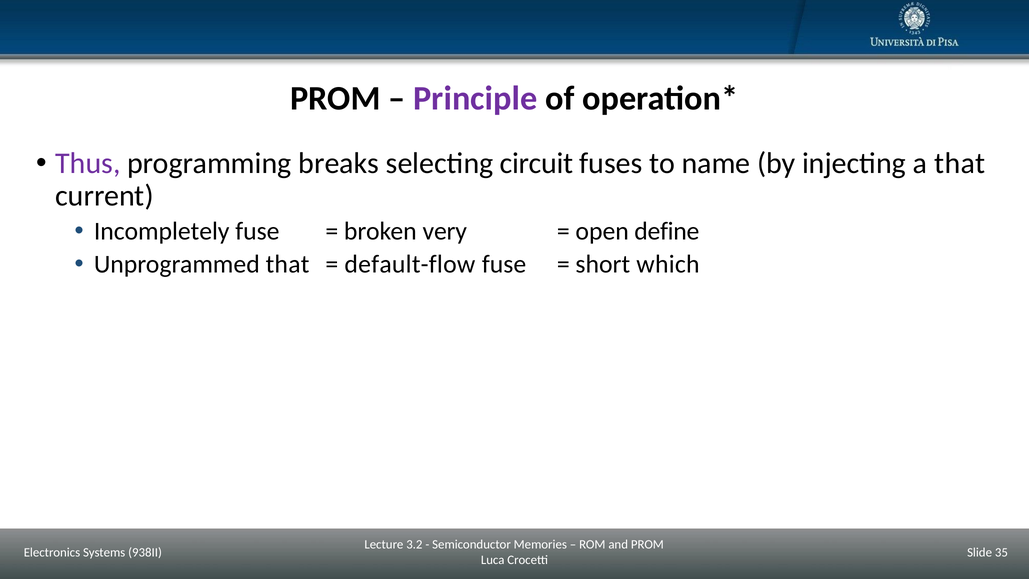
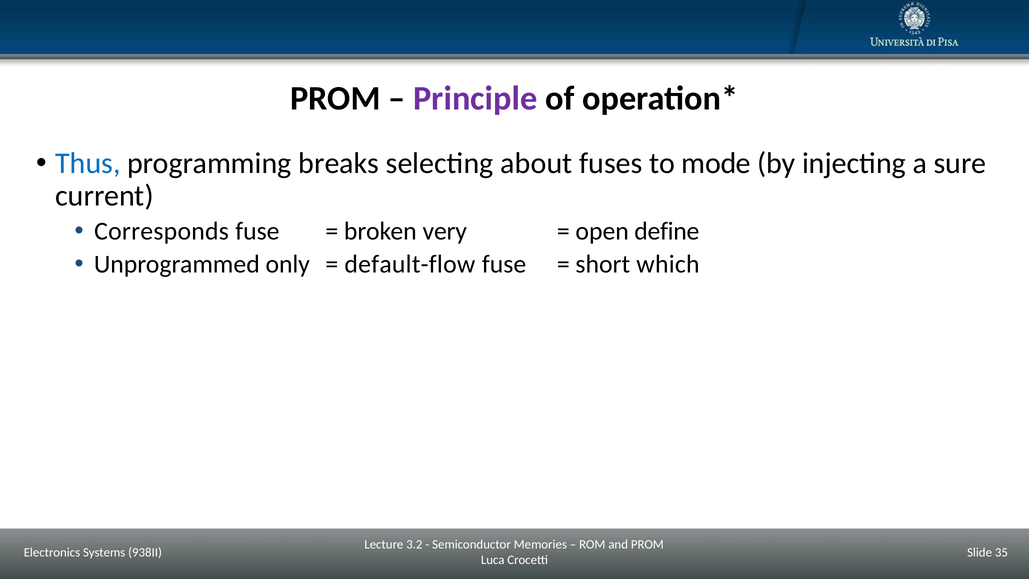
Thus colour: purple -> blue (88, 163)
circuit: circuit -> about (536, 163)
name: name -> mode (716, 163)
a that: that -> sure (960, 163)
Incompletely: Incompletely -> Corresponds (162, 231)
Unprogrammed that: that -> only (288, 264)
